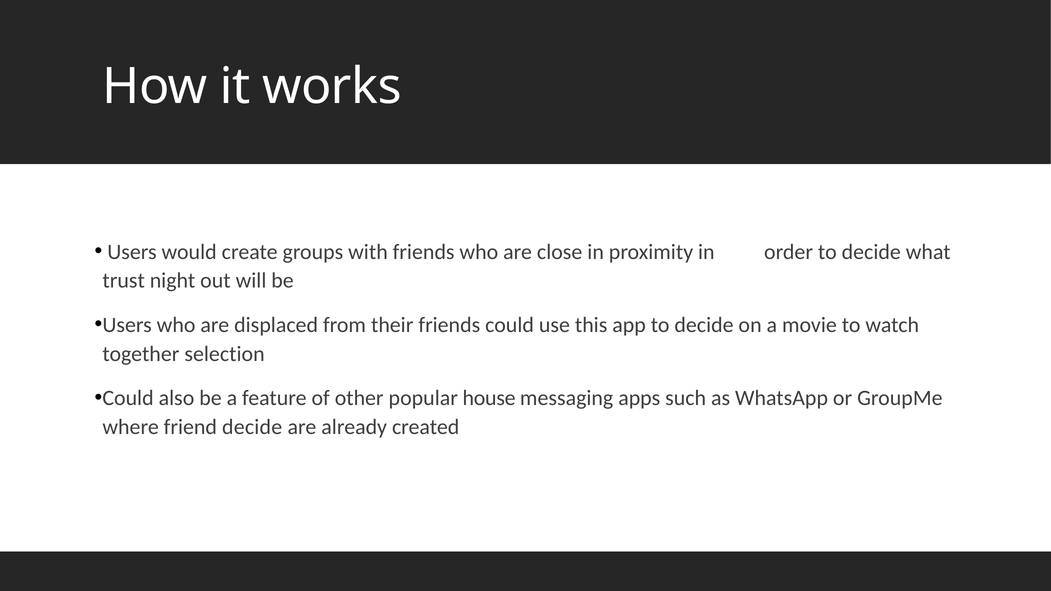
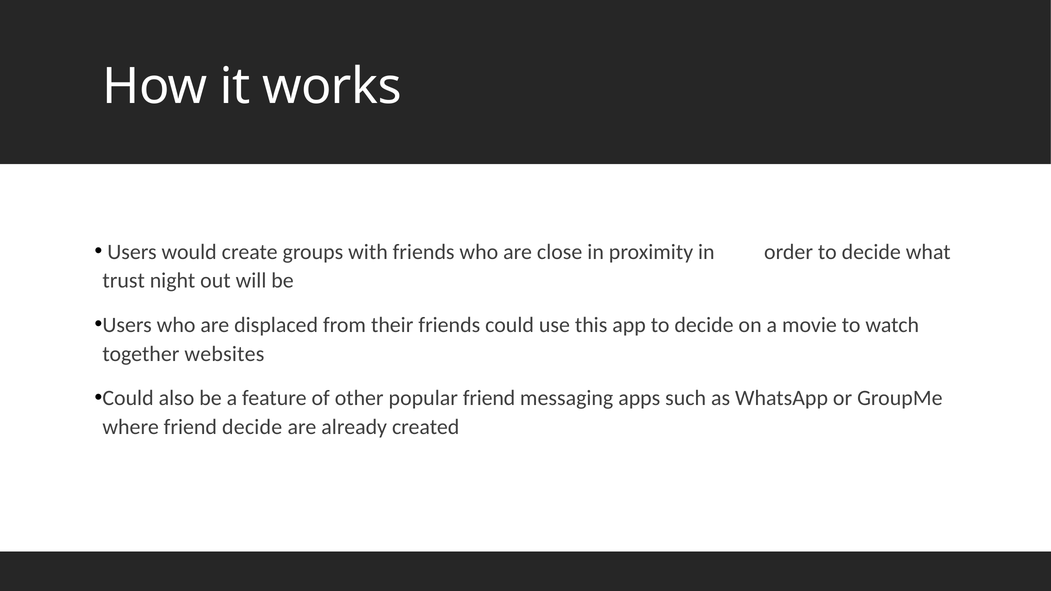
selection: selection -> websites (224, 354)
popular house: house -> friend (489, 398)
